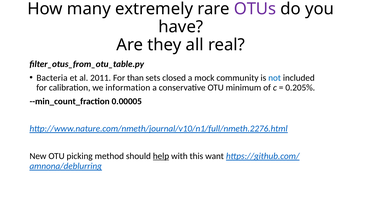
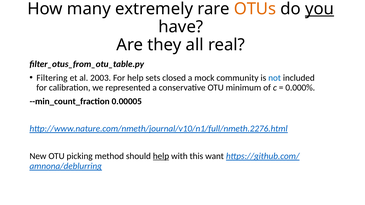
OTUs colour: purple -> orange (255, 9)
you underline: none -> present (320, 9)
Bacteria: Bacteria -> Filtering (52, 78)
2011: 2011 -> 2003 (101, 78)
For than: than -> help (135, 78)
information: information -> represented (128, 88)
0.205%: 0.205% -> 0.000% (300, 88)
